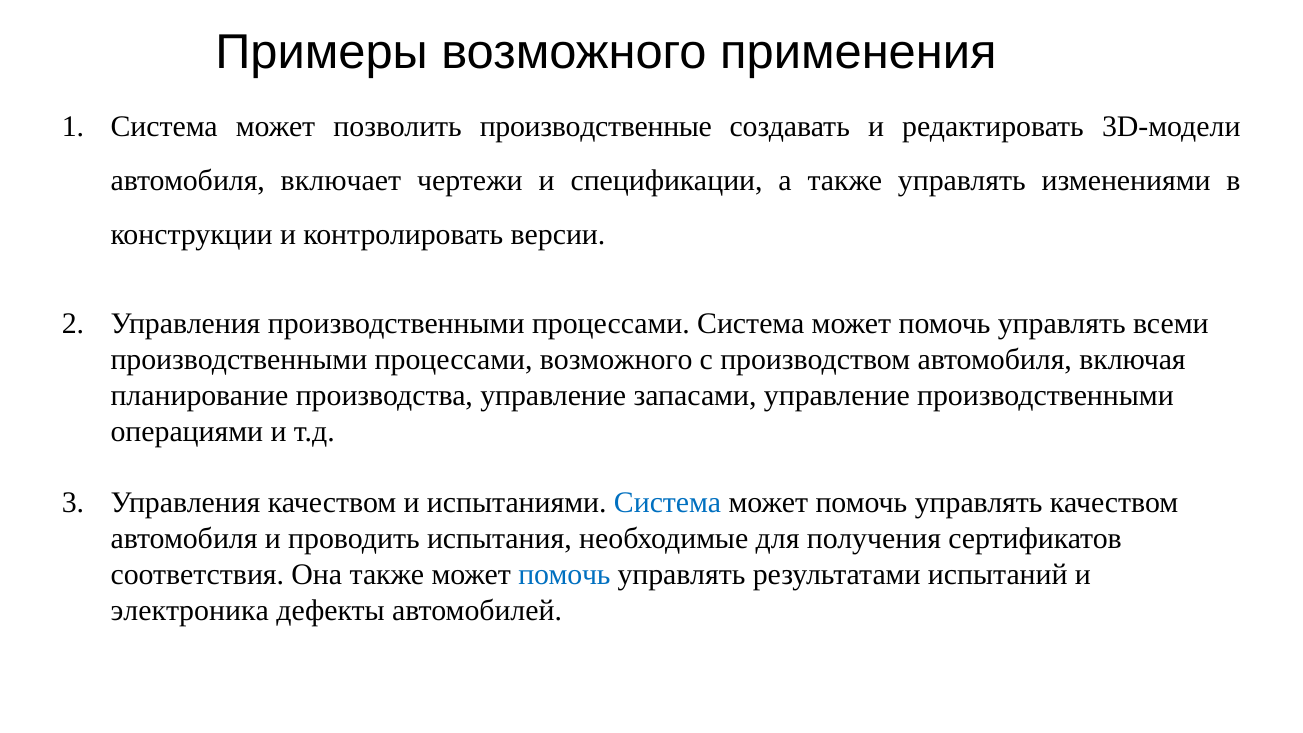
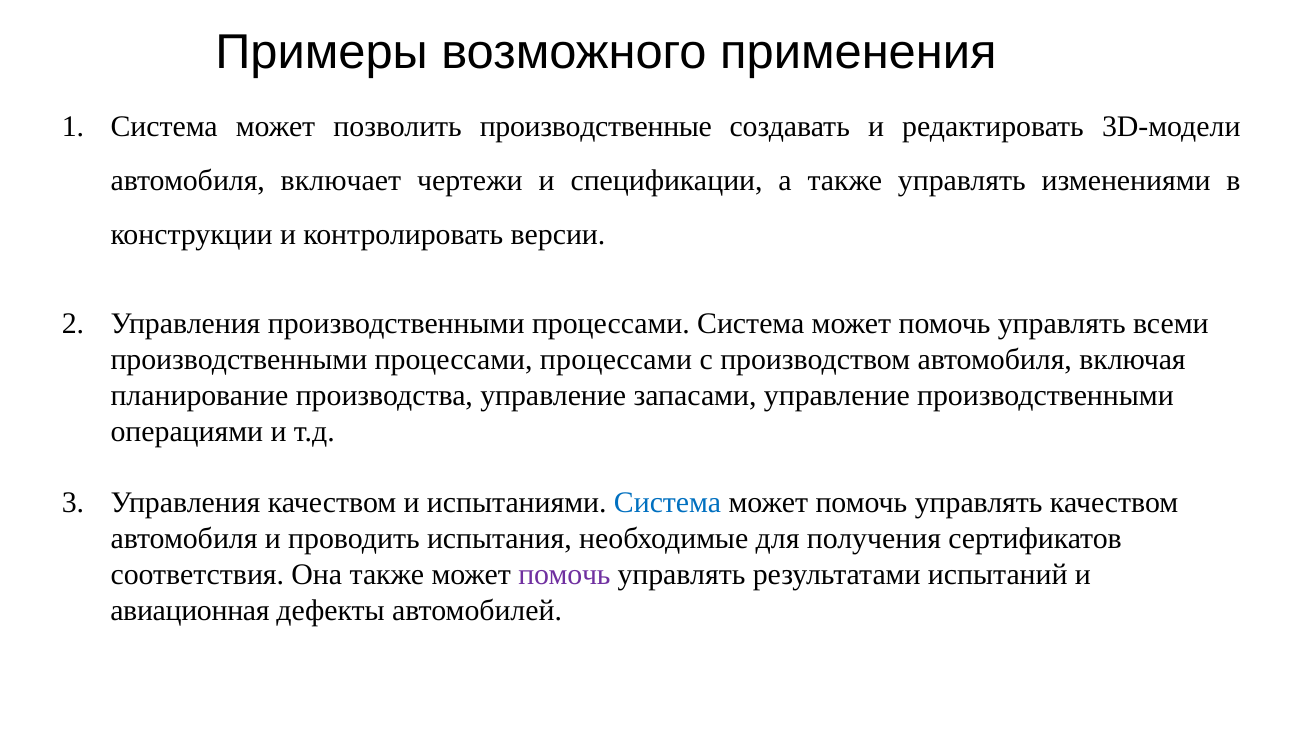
процессами возможного: возможного -> процессами (616, 360)
помочь colour: blue -> purple (564, 575)
электроника: электроника -> авиационная (190, 611)
